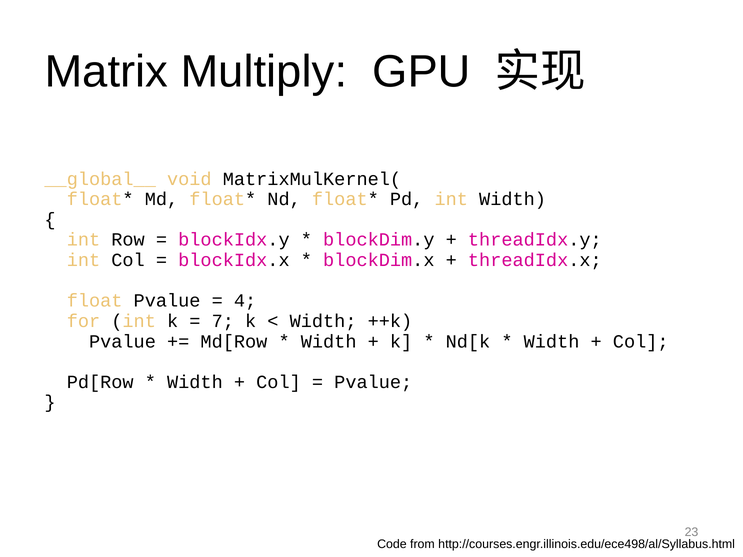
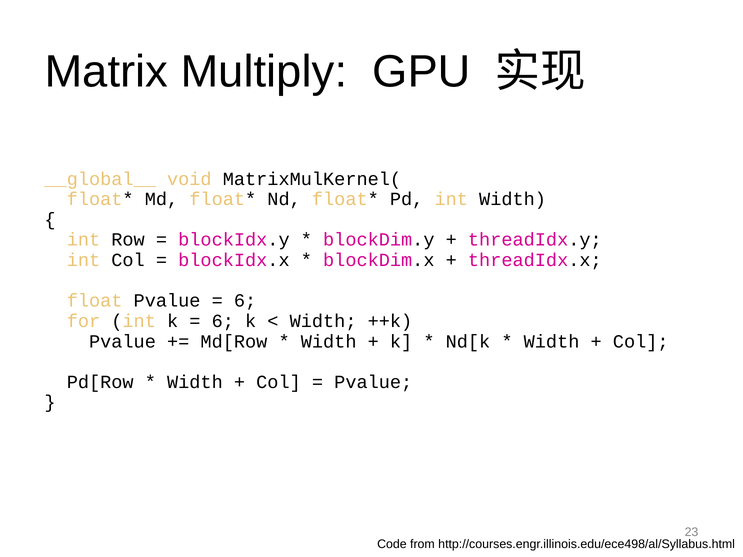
4: 4 -> 6 (245, 301)
7: 7 -> 6 (223, 321)
